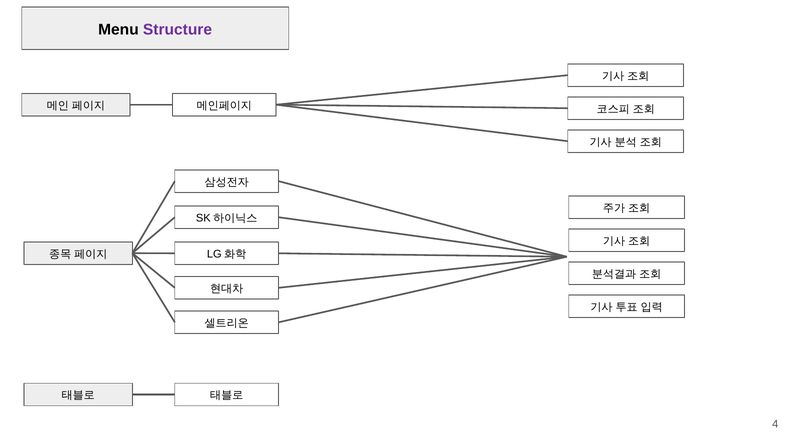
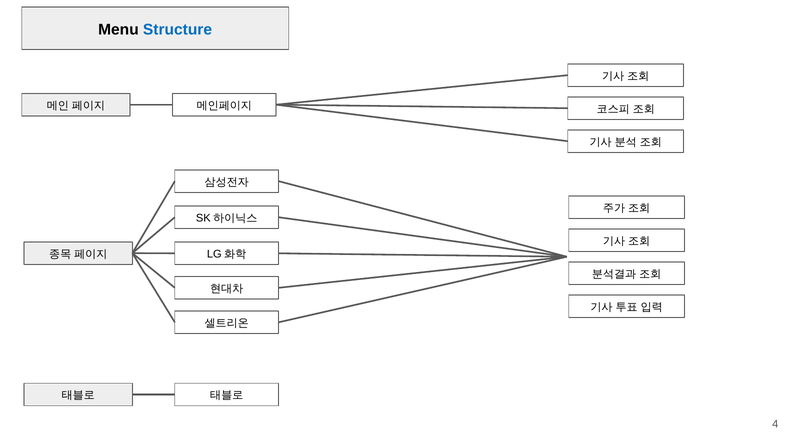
Structure colour: purple -> blue (177, 29)
